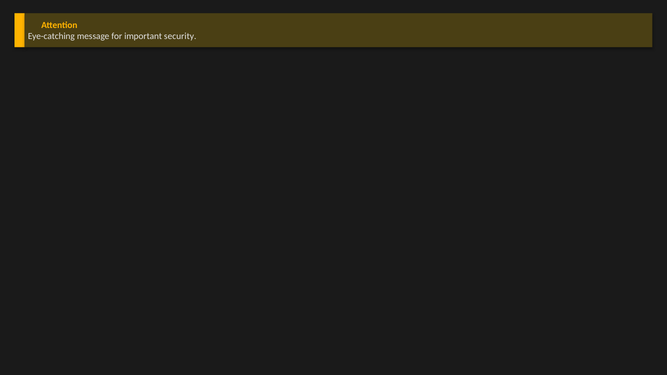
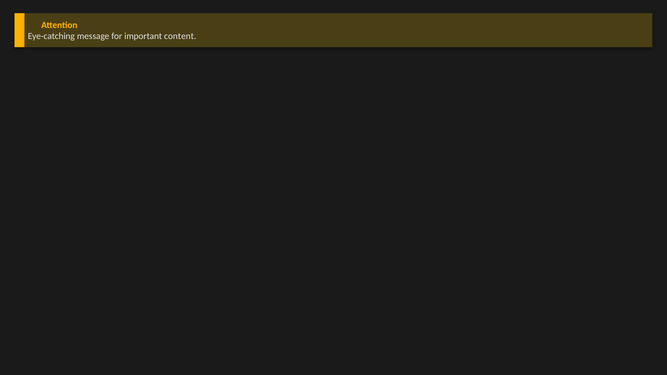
security: security -> content (180, 36)
